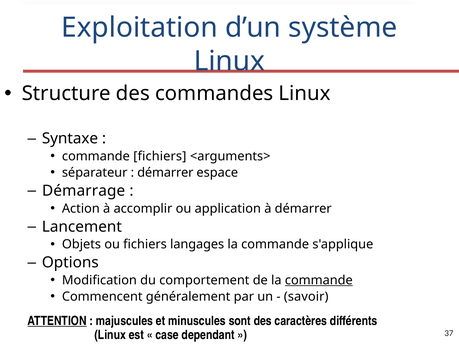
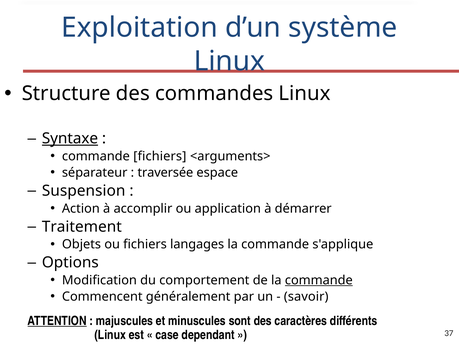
Syntaxe underline: none -> present (70, 139)
démarrer: démarrer -> traversée (165, 173)
Démarrage: Démarrage -> Suspension (84, 191)
Lancement: Lancement -> Traitement (82, 227)
